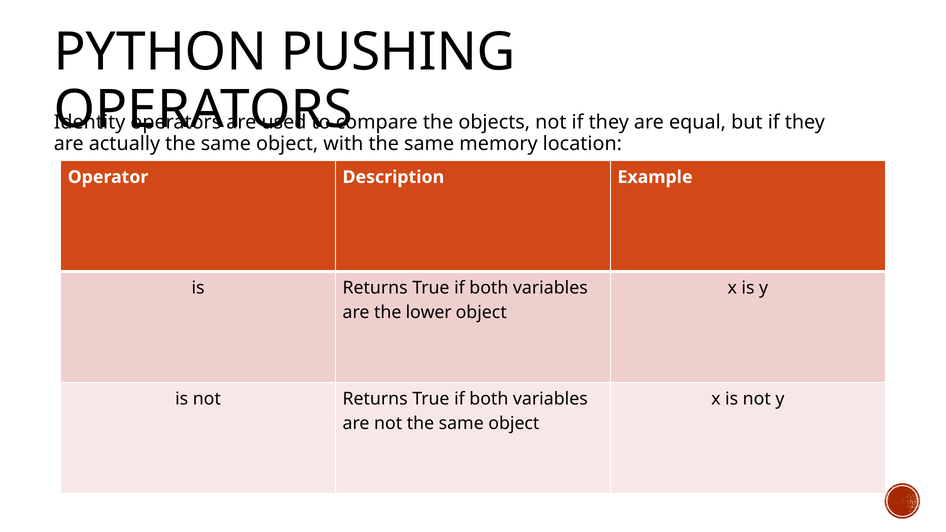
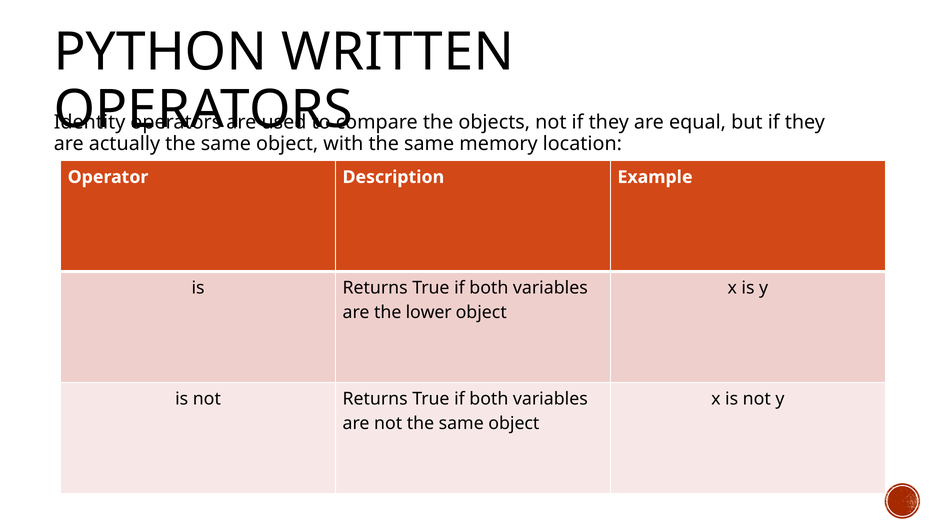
PUSHING: PUSHING -> WRITTEN (398, 52)
